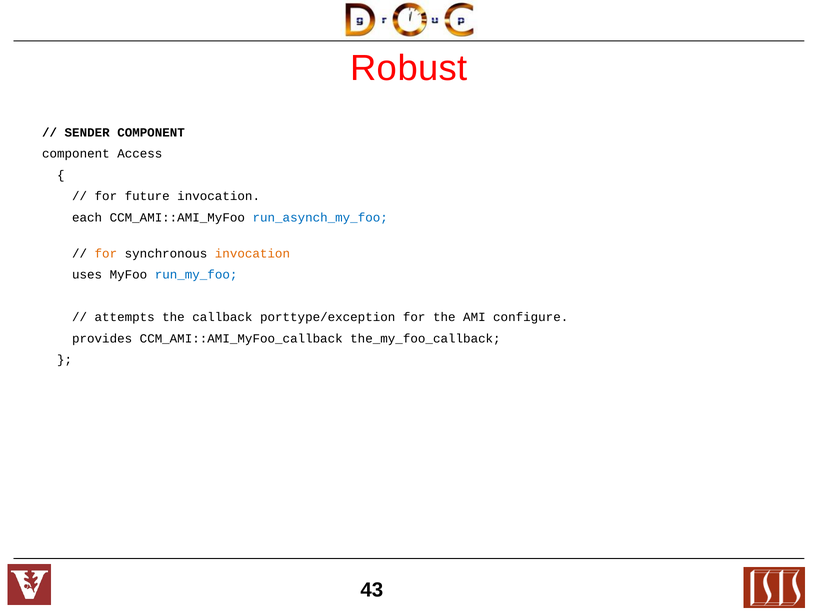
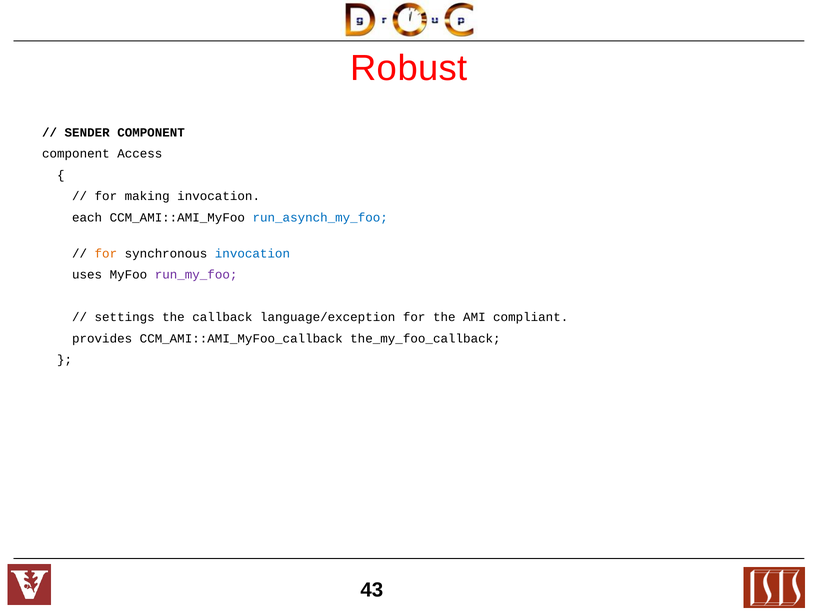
future: future -> making (147, 196)
invocation colour: orange -> blue (252, 254)
run_my_foo colour: blue -> purple (196, 275)
attempts: attempts -> settings (125, 318)
porttype/exception: porttype/exception -> language/exception (328, 318)
configure: configure -> compliant (531, 318)
